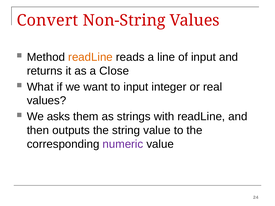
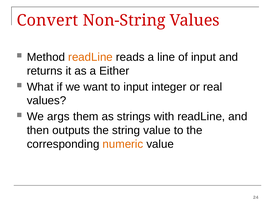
Close: Close -> Either (114, 71)
asks: asks -> args (58, 117)
numeric colour: purple -> orange (123, 144)
